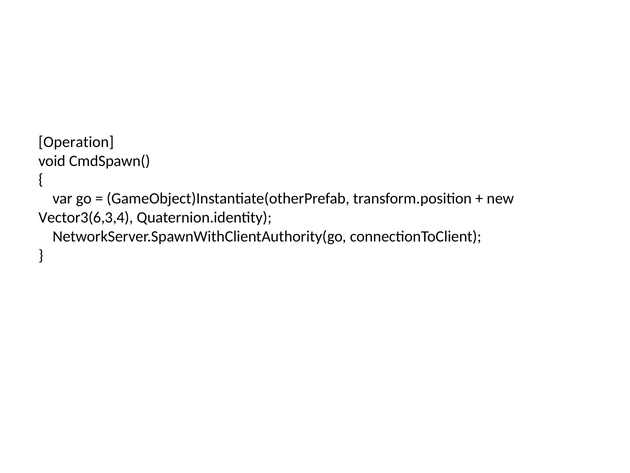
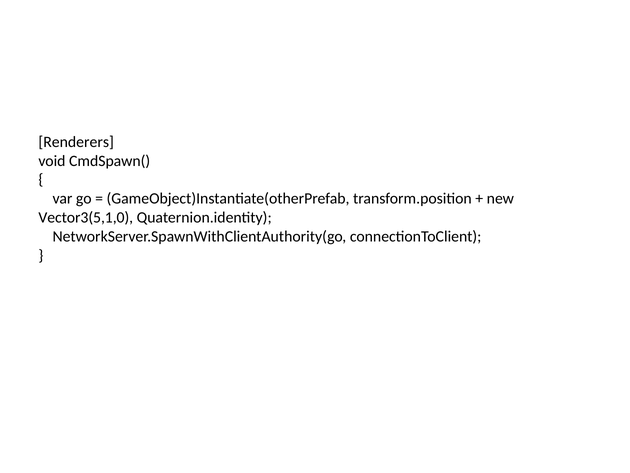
Operation: Operation -> Renderers (76, 142)
Vector3(6,3,4: Vector3(6,3,4 -> Vector3(5,1,0 (86, 217)
